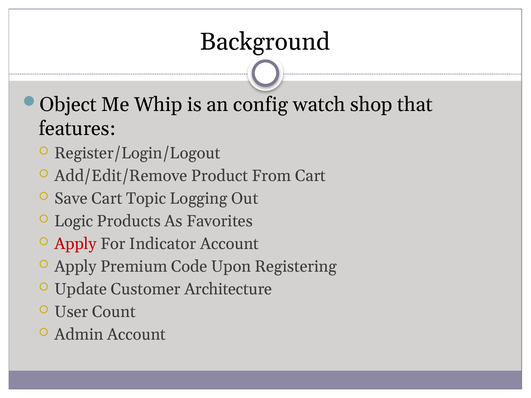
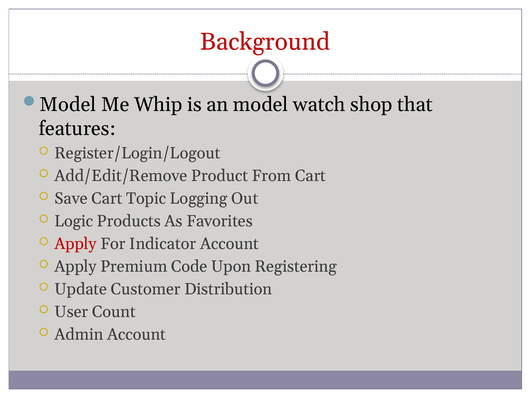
Background colour: black -> red (265, 42)
Object: Object -> Model (68, 105)
an config: config -> model (261, 105)
Architecture: Architecture -> Distribution (228, 289)
